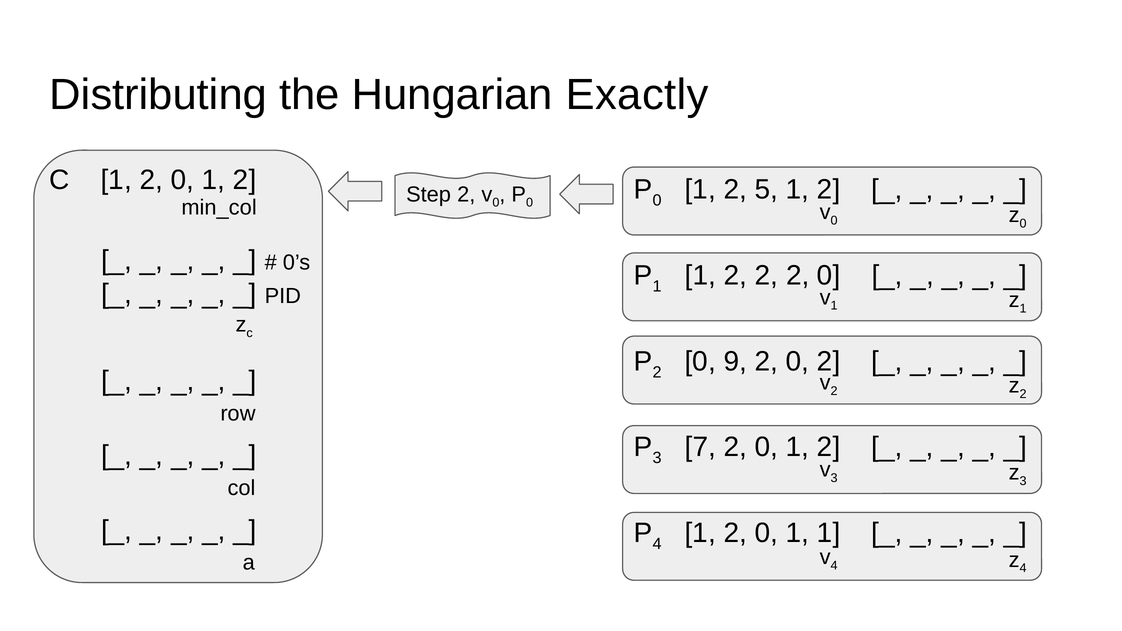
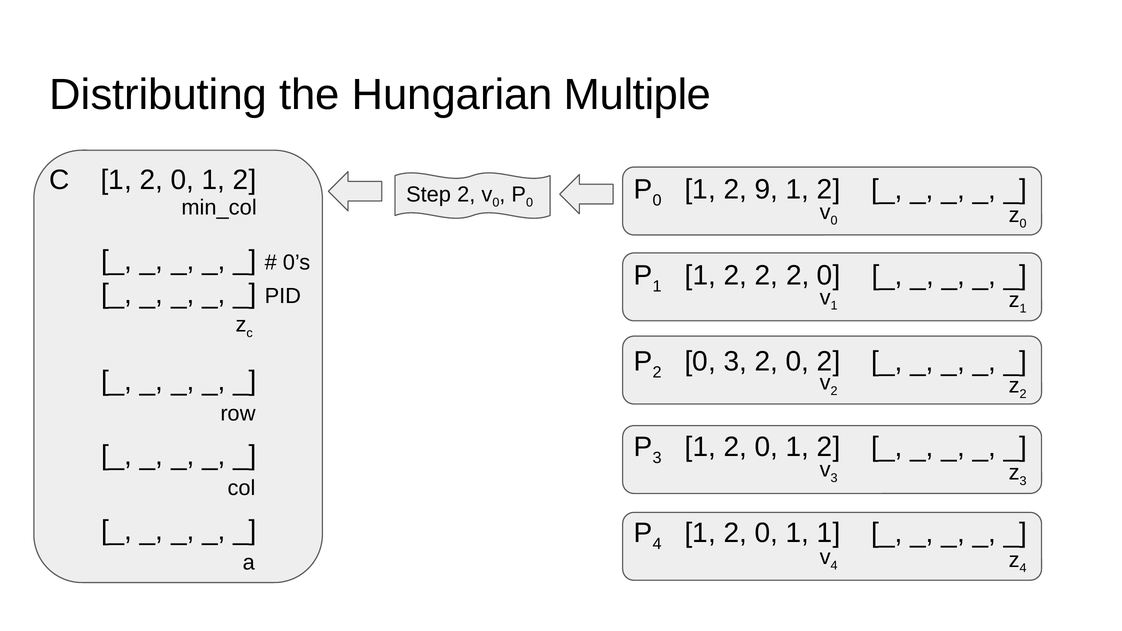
Exactly: Exactly -> Multiple (638, 95)
5: 5 -> 9 (766, 190)
0 9: 9 -> 3 (735, 361)
7: 7 -> 1 (700, 447)
